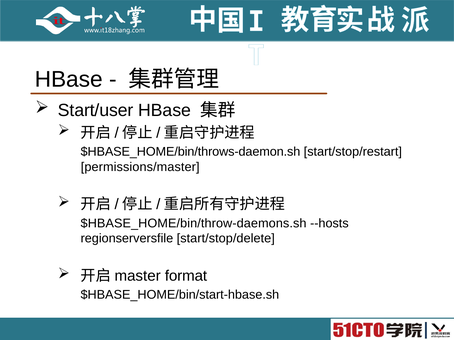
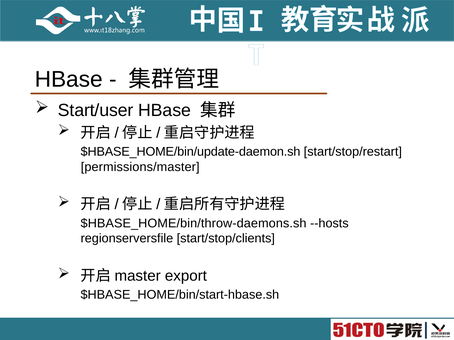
$HBASE_HOME/bin/throws-daemon.sh: $HBASE_HOME/bin/throws-daemon.sh -> $HBASE_HOME/bin/update-daemon.sh (190, 152)
start/stop/delete: start/stop/delete -> start/stop/clients (226, 239)
format: format -> export (186, 276)
